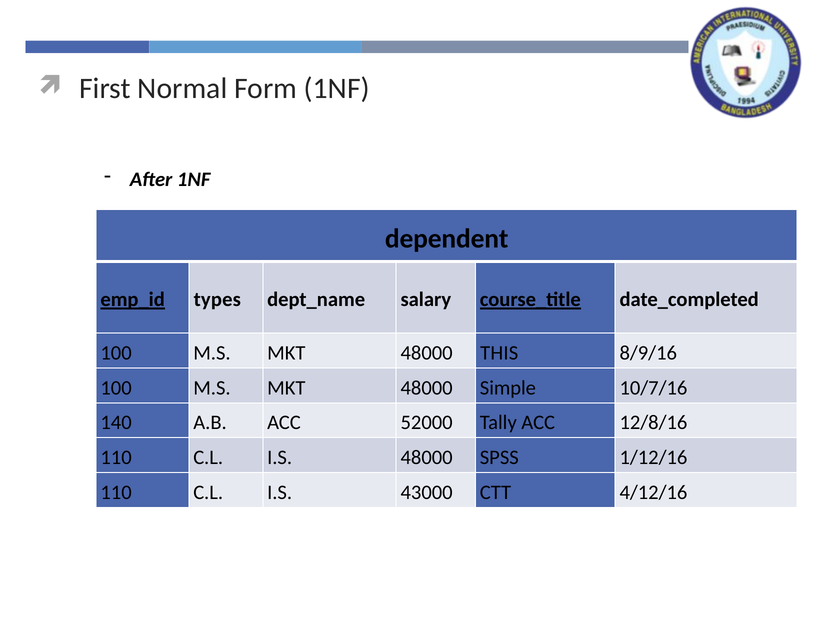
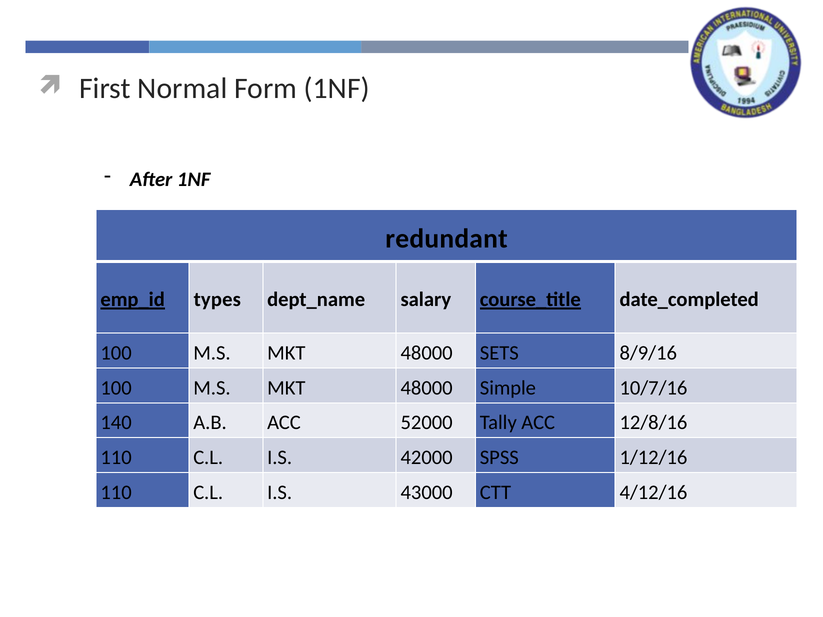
dependent: dependent -> redundant (446, 239)
THIS: THIS -> SETS (499, 353)
I.S 48000: 48000 -> 42000 (427, 458)
